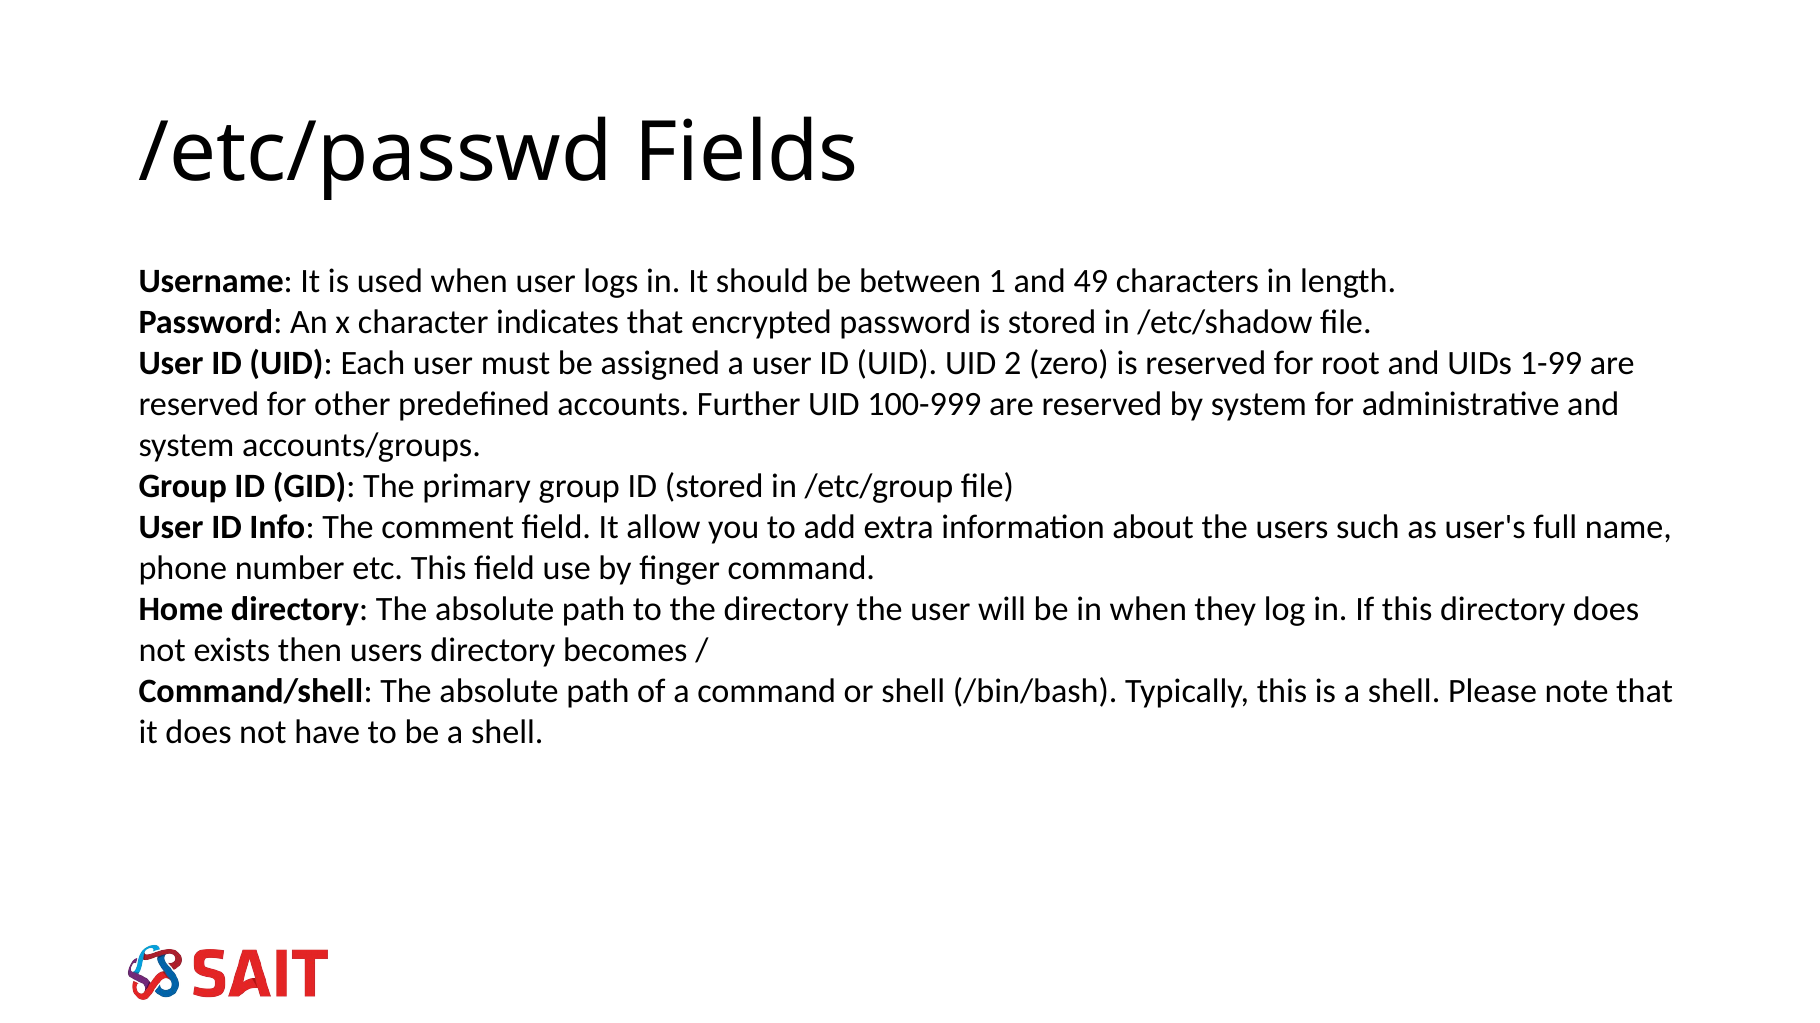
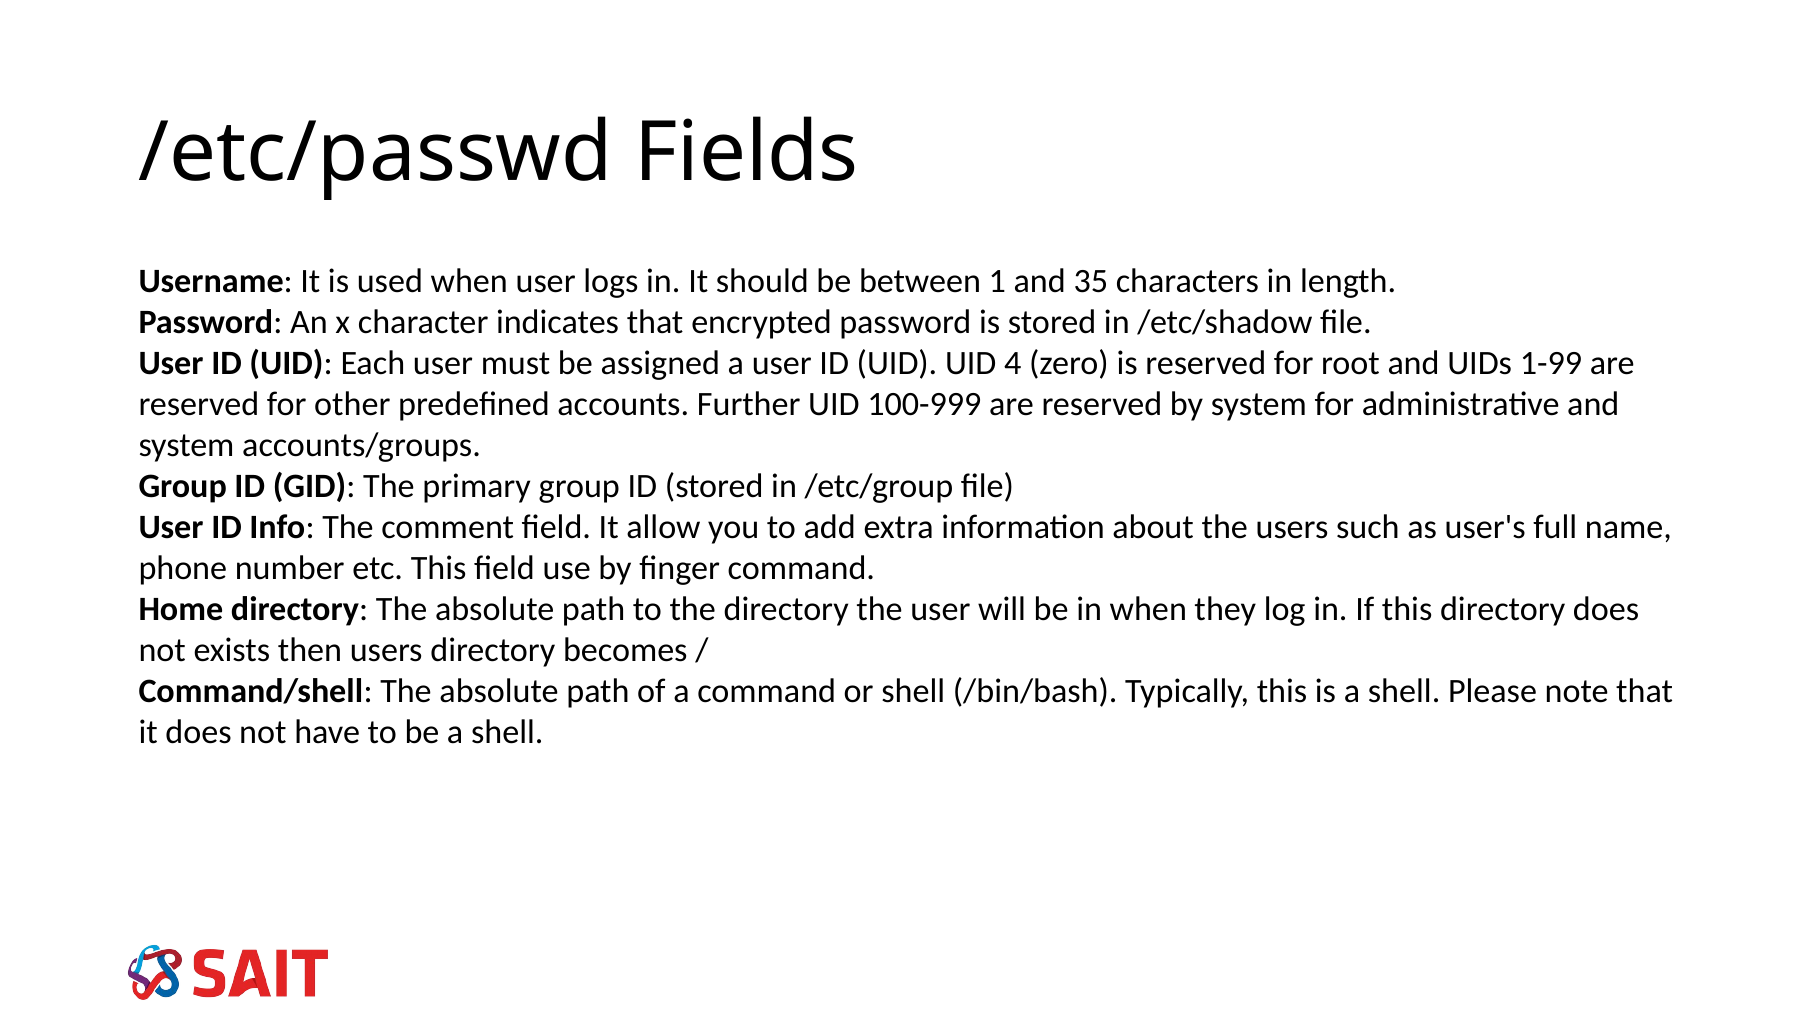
49: 49 -> 35 (1091, 282)
2: 2 -> 4 (1013, 364)
